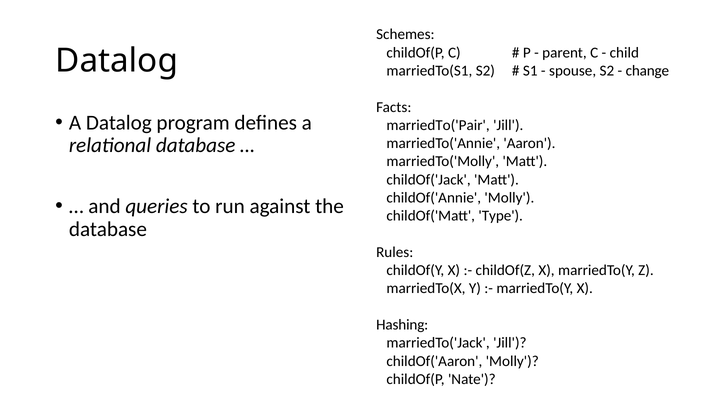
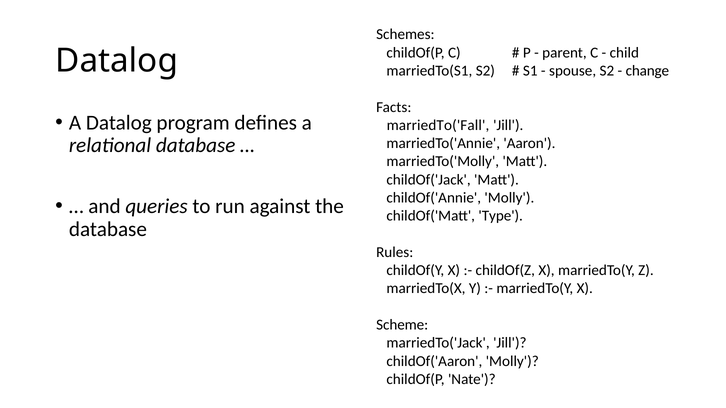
marriedTo('Pair: marriedTo('Pair -> marriedTo('Fall (438, 125)
Hashing: Hashing -> Scheme (402, 325)
